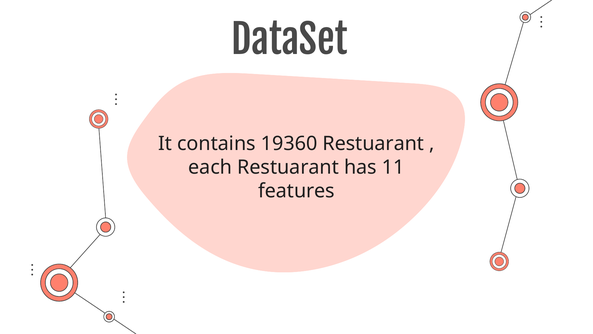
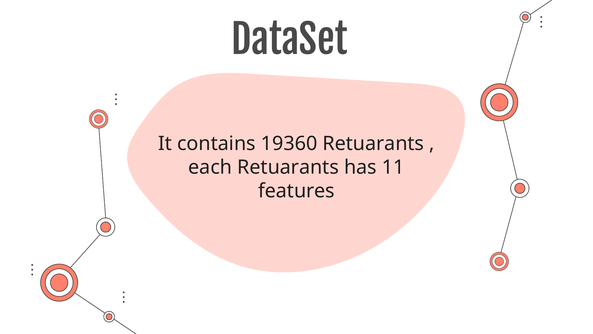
19360 Restuarant: Restuarant -> Retuarants (373, 143)
each Restuarant: Restuarant -> Retuarants (288, 167)
